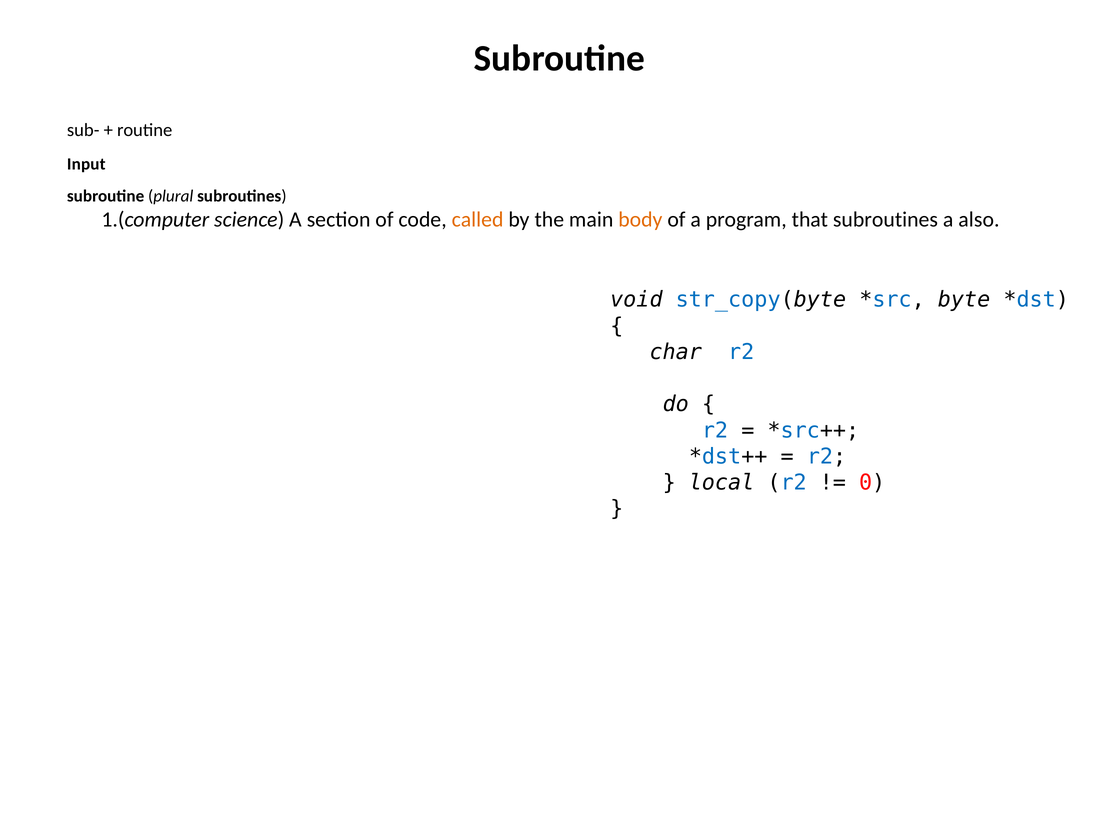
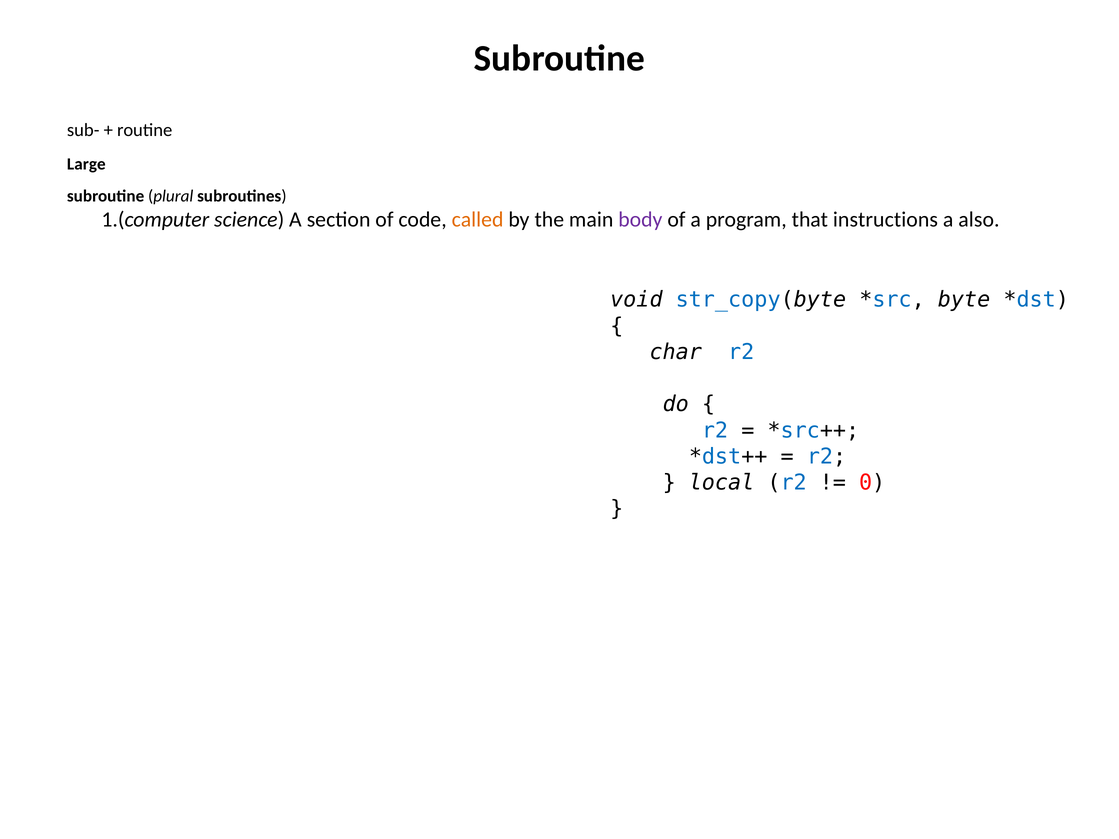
Input: Input -> Large (86, 164)
body colour: orange -> purple (640, 220)
that subroutines: subroutines -> instructions (885, 220)
